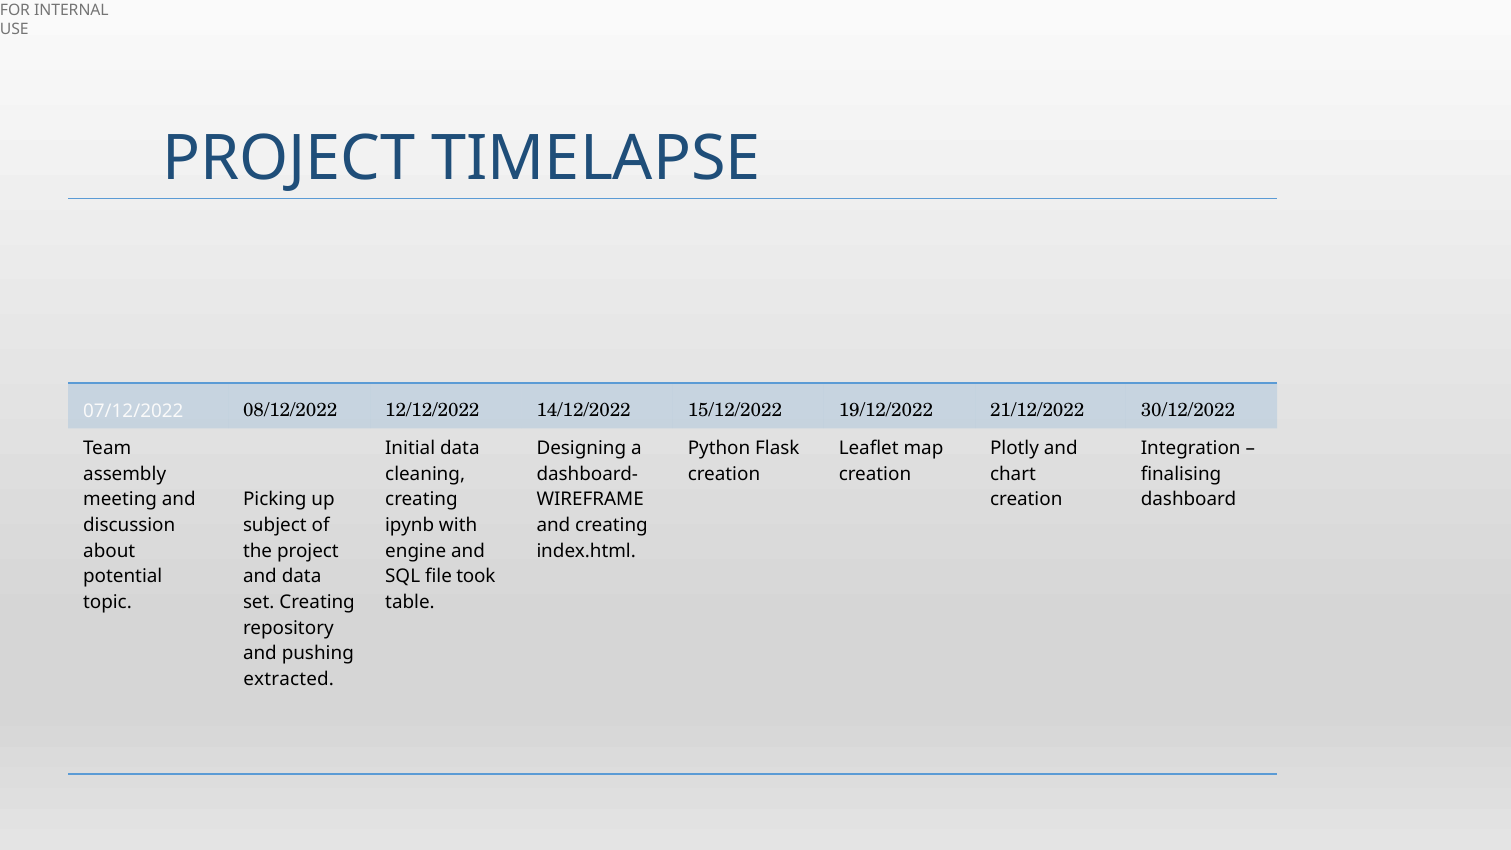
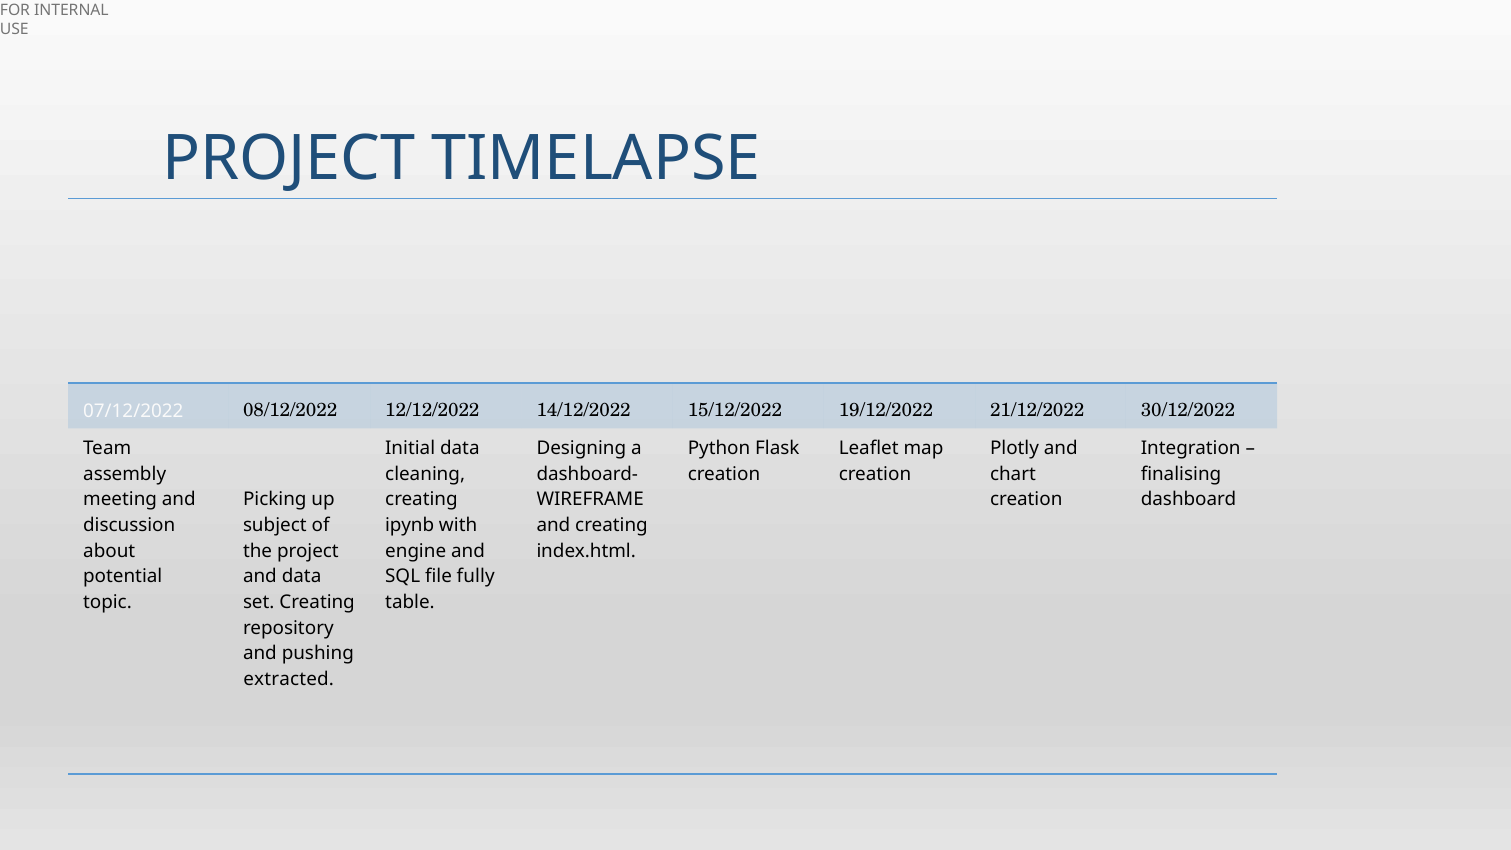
took: took -> fully (476, 577)
